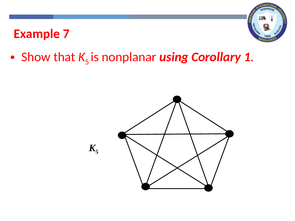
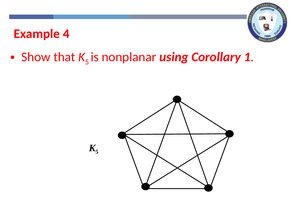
7: 7 -> 4 (66, 34)
